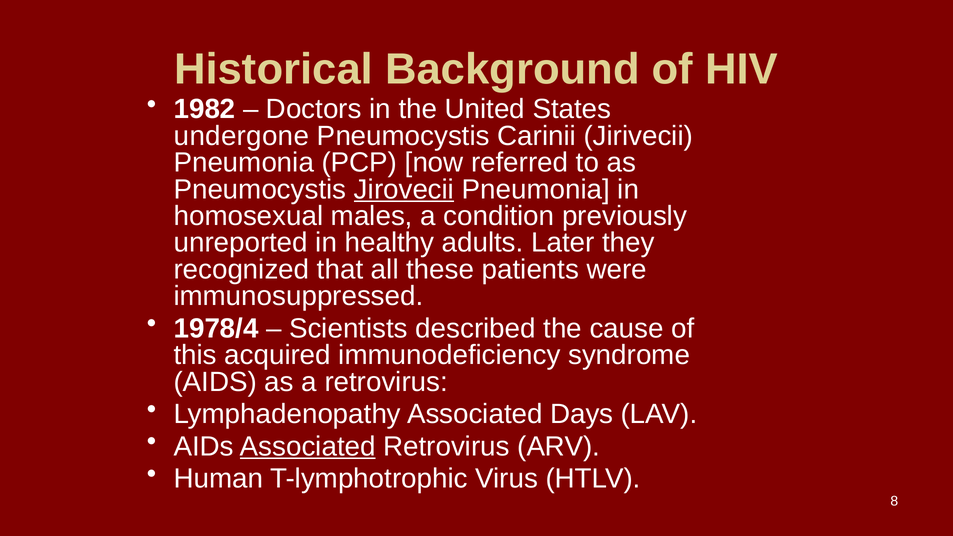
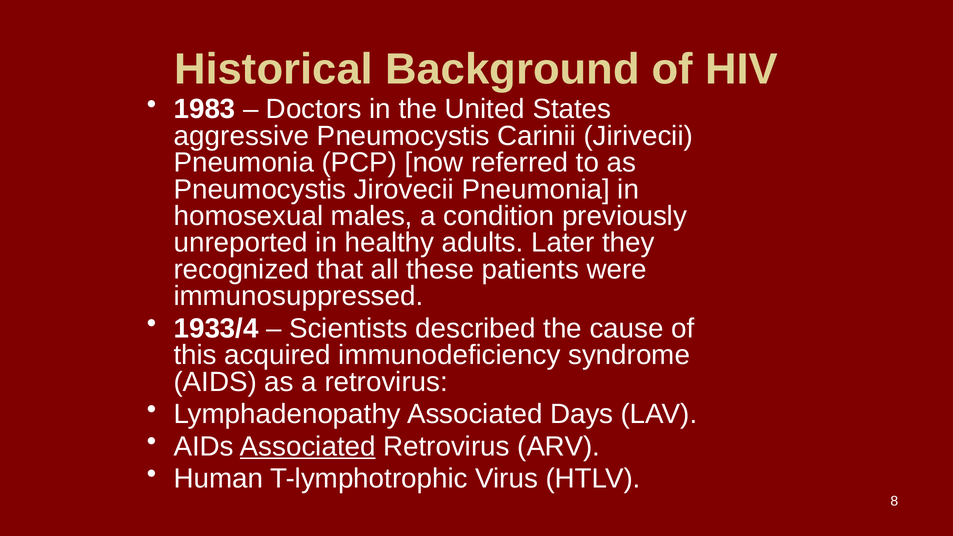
1982: 1982 -> 1983 (205, 109)
undergone: undergone -> aggressive (241, 136)
Jirovecii underline: present -> none (404, 189)
1978/4: 1978/4 -> 1933/4 (216, 329)
